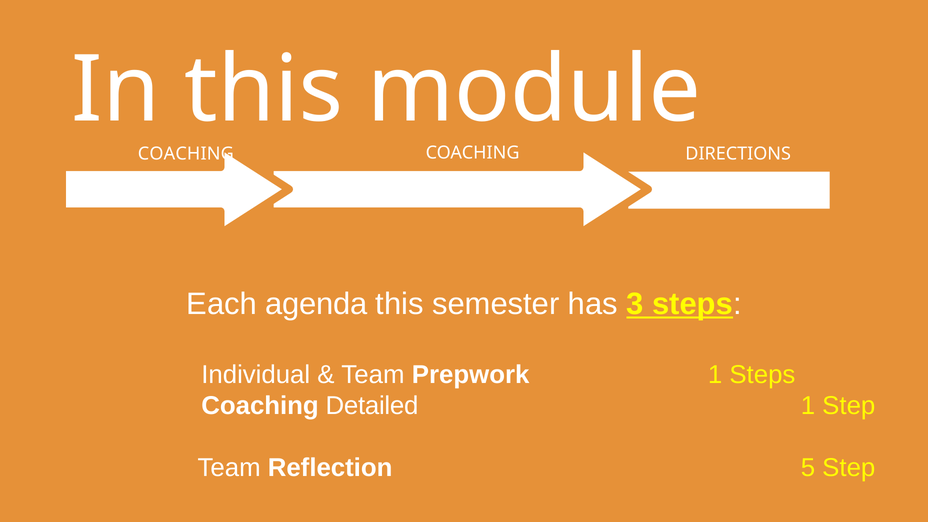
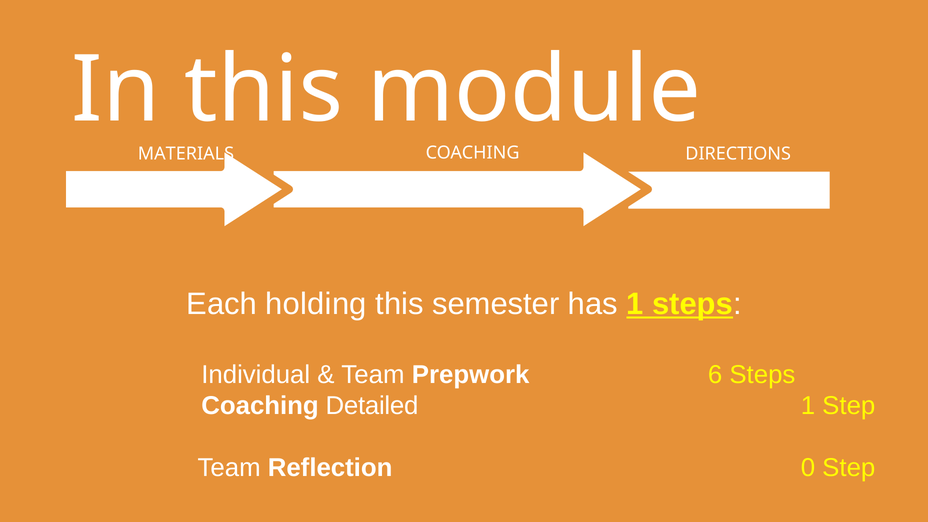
COACHING: COACHING -> MATERIALS (186, 154)
agenda: agenda -> holding (316, 304)
has 3: 3 -> 1 (635, 304)
Prepwork 1: 1 -> 6 (715, 375)
5: 5 -> 0 (808, 468)
